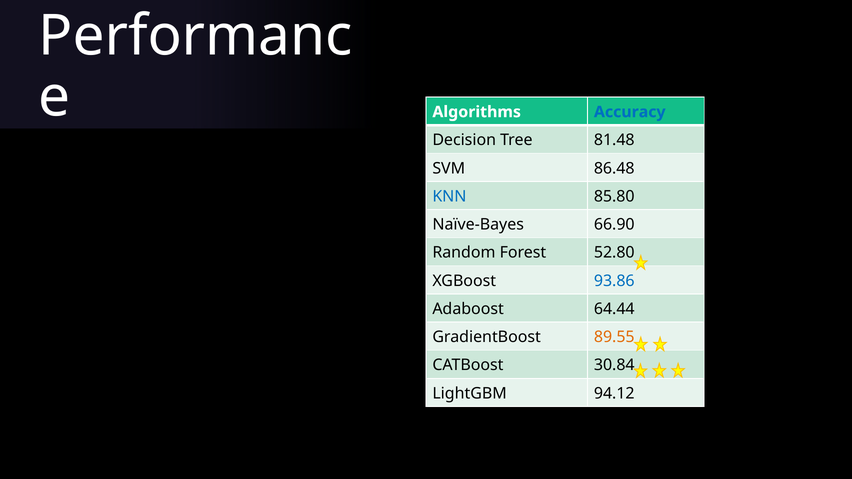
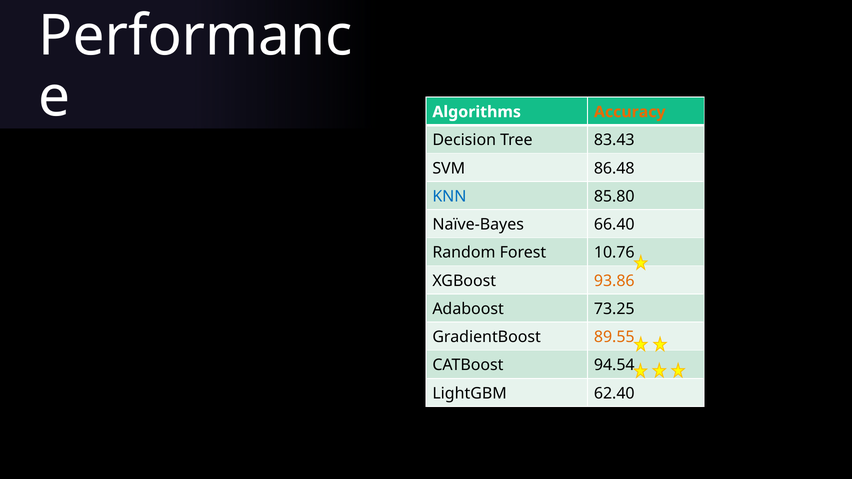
Accuracy colour: blue -> orange (630, 112)
81.48: 81.48 -> 83.43 (614, 140)
66.90: 66.90 -> 66.40 (614, 225)
52.80: 52.80 -> 10.76 (614, 253)
93.86 colour: blue -> orange (614, 281)
64.44: 64.44 -> 73.25 (614, 309)
30.84: 30.84 -> 94.54 (614, 365)
94.12: 94.12 -> 62.40 (614, 394)
